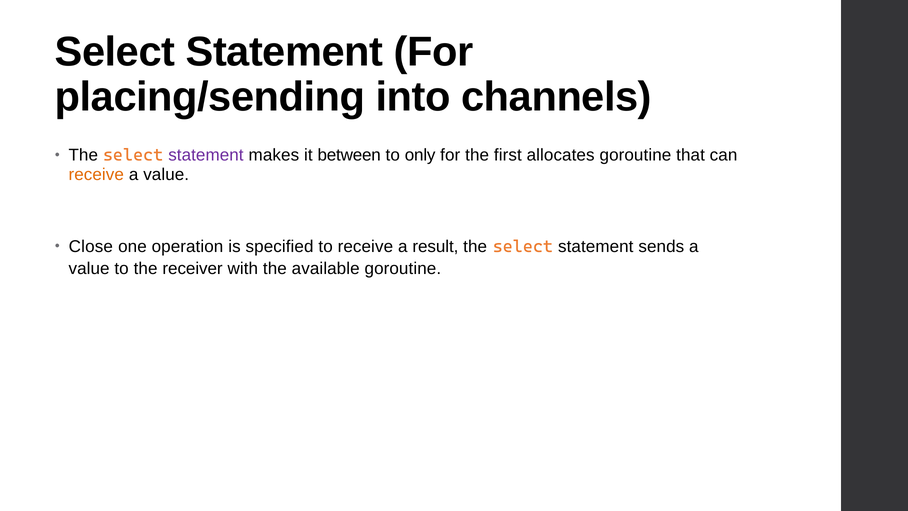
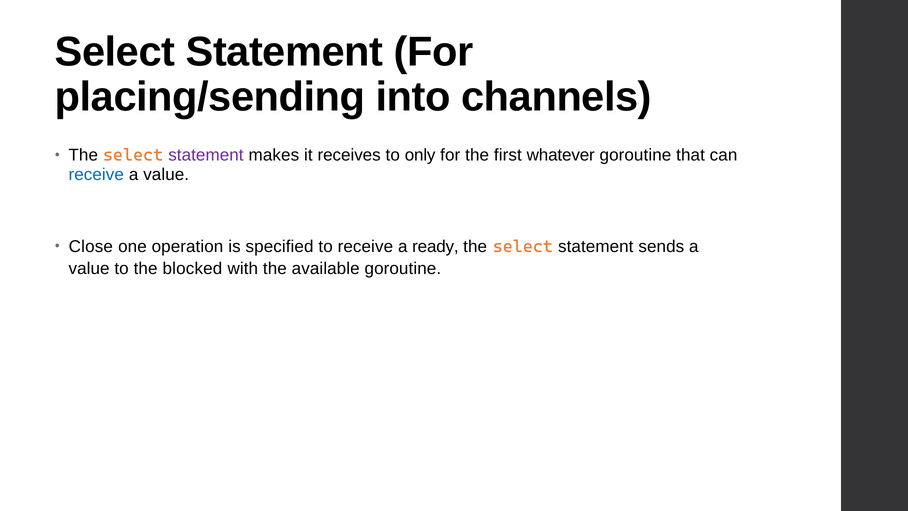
between: between -> receives (349, 155)
allocates: allocates -> whatever (561, 155)
receive colour: orange -> blue (96, 175)
result: result -> ready (435, 247)
receiver: receiver -> blocked (192, 269)
